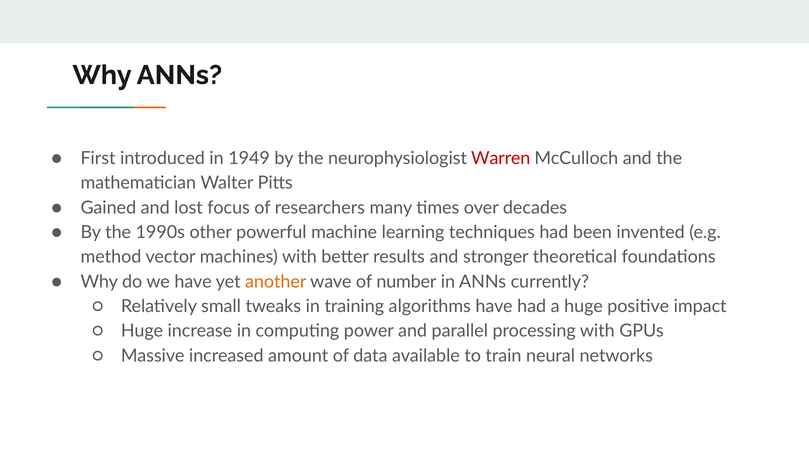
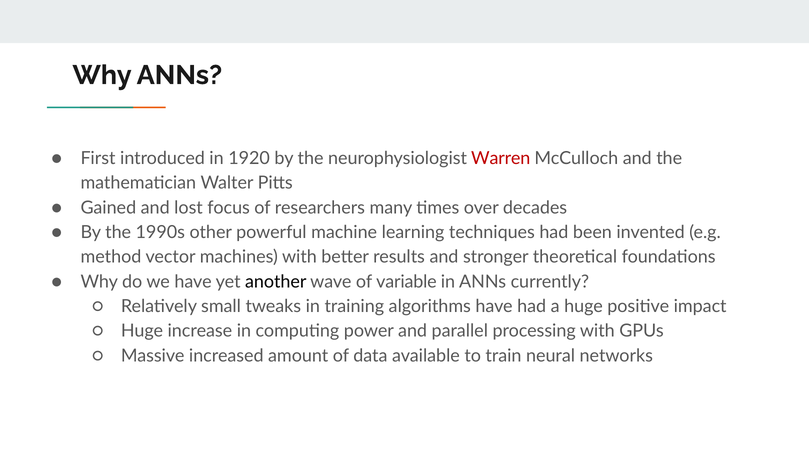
1949: 1949 -> 1920 (249, 158)
another colour: orange -> black (276, 282)
number: number -> variable (406, 282)
